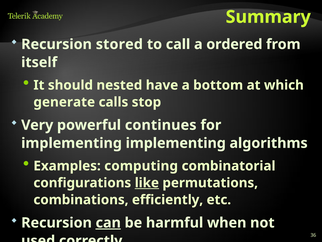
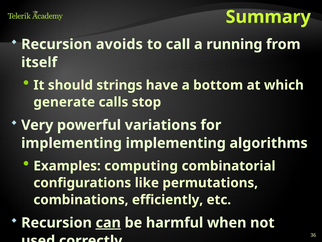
stored: stored -> avoids (119, 44)
ordered: ordered -> running (234, 44)
nested: nested -> strings (119, 85)
continues: continues -> variations (161, 125)
like underline: present -> none (147, 182)
